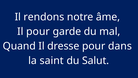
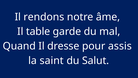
Il pour: pour -> table (38, 31)
dans: dans -> assis (120, 46)
